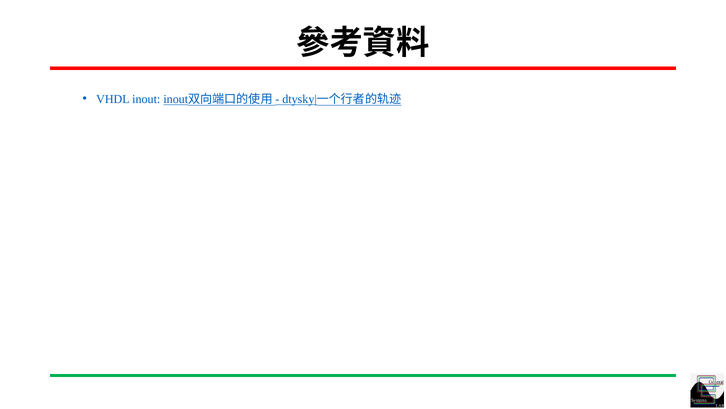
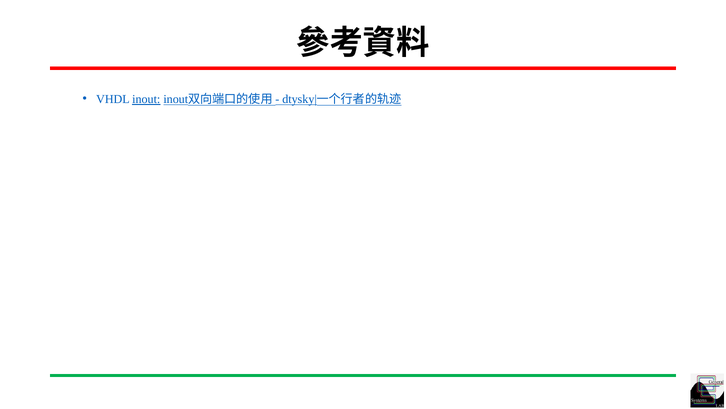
inout underline: none -> present (146, 99)
